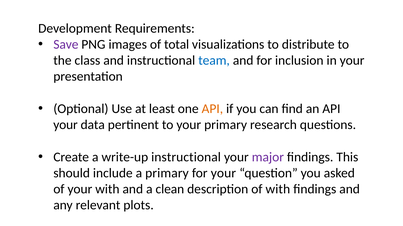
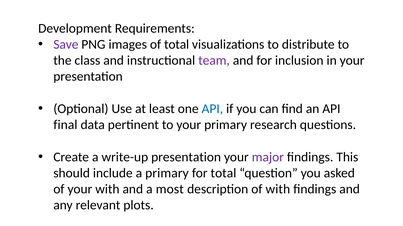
team colour: blue -> purple (214, 61)
API colour: orange -> blue (212, 109)
your: your -> final (65, 125)
write-up instructional: instructional -> presentation (186, 157)
for your: your -> total (223, 174)
clean: clean -> most (170, 190)
